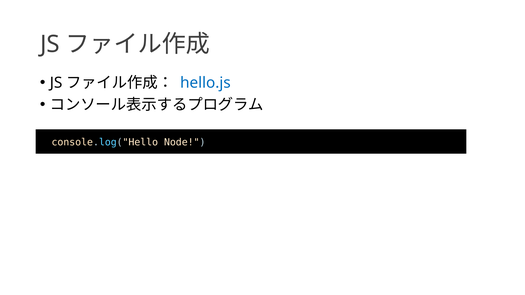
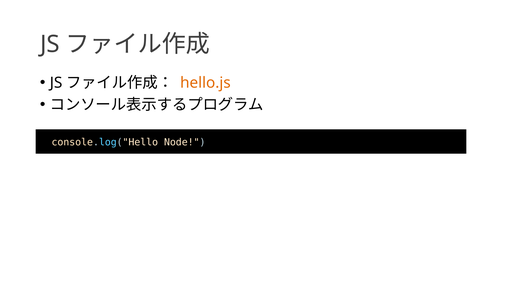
hello.js colour: blue -> orange (205, 83)
